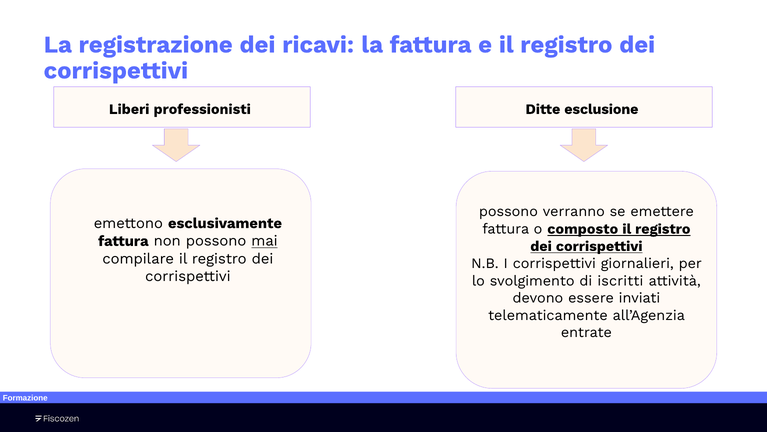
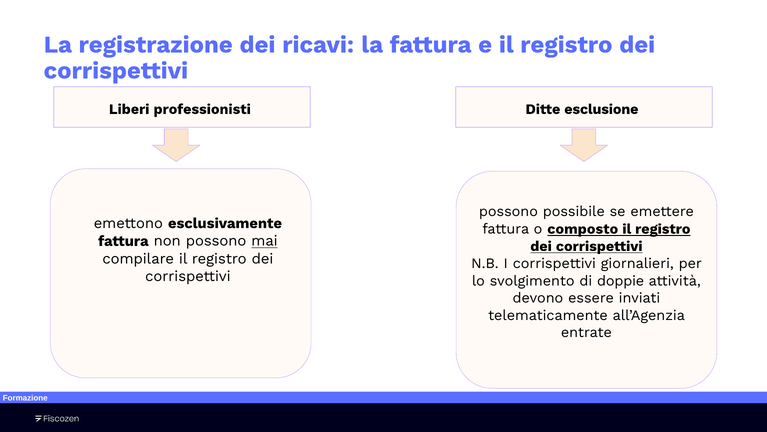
verranno: verranno -> possibile (574, 211)
iscritti: iscritti -> doppie (621, 280)
